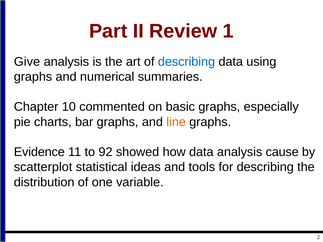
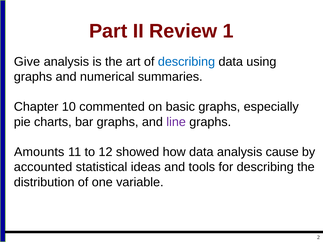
line colour: orange -> purple (176, 122)
Evidence: Evidence -> Amounts (39, 152)
92: 92 -> 12 (106, 152)
scatterplot: scatterplot -> accounted (43, 167)
